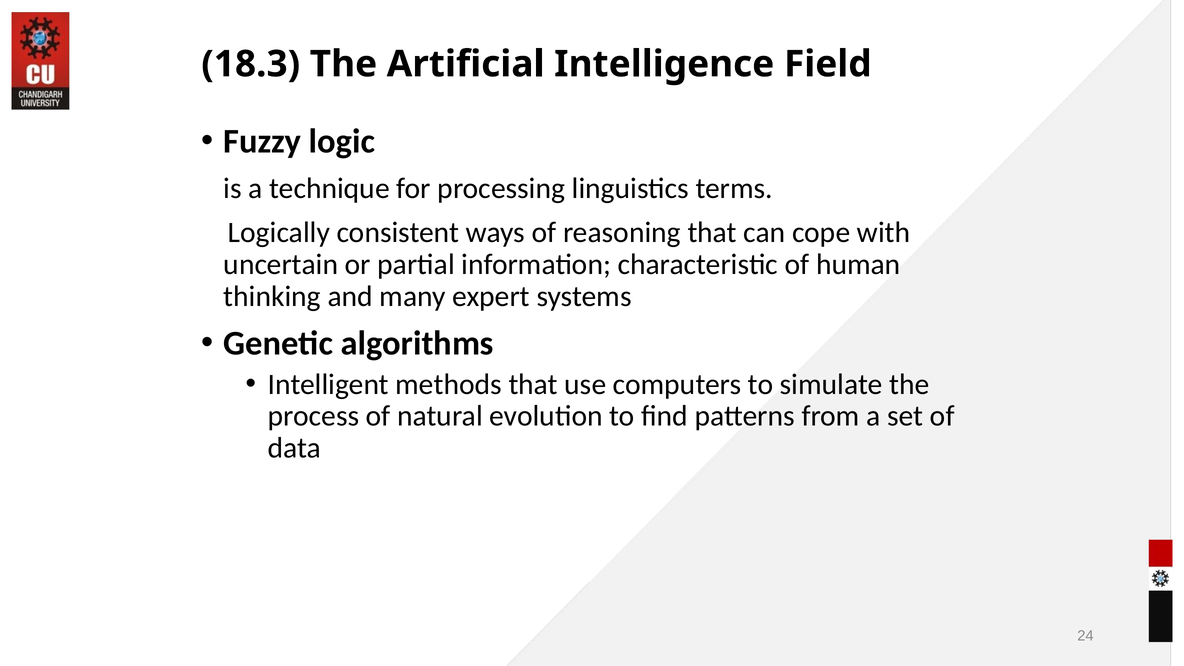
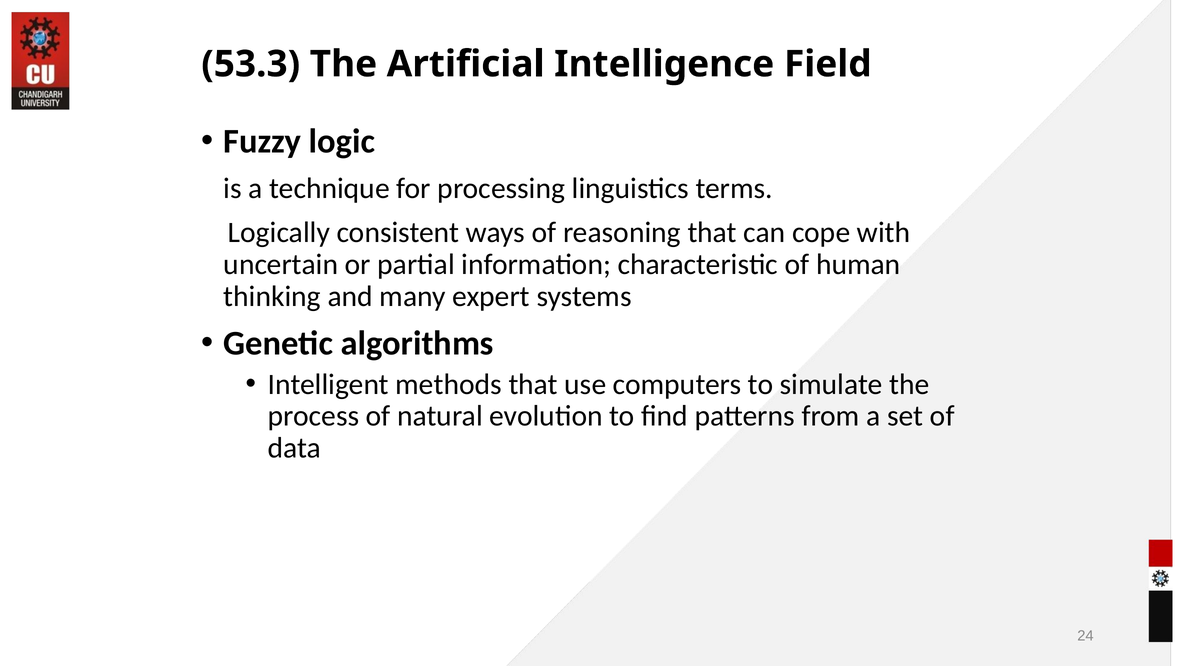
18.3: 18.3 -> 53.3 (251, 64)
